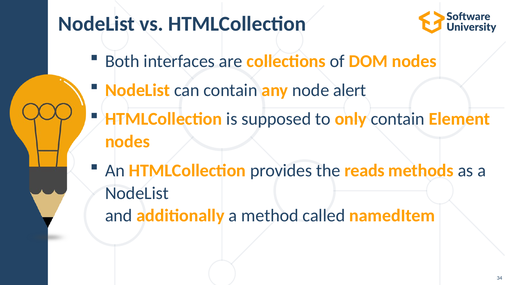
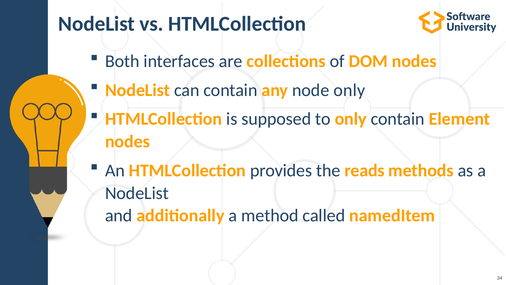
node alert: alert -> only (349, 90)
